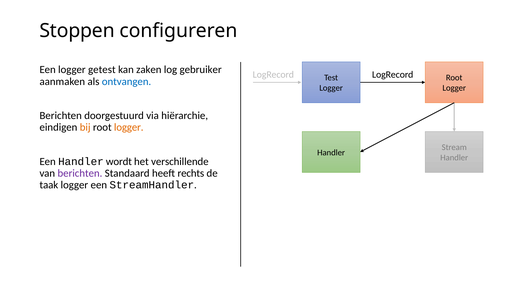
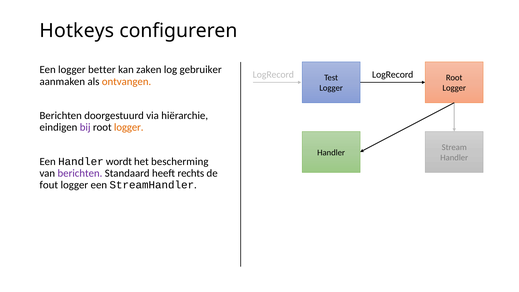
Stoppen: Stoppen -> Hotkeys (77, 31)
getest: getest -> better (102, 70)
ontvangen colour: blue -> orange (127, 81)
bij colour: orange -> purple (85, 127)
verschillende: verschillende -> bescherming (180, 162)
taak: taak -> fout (49, 185)
